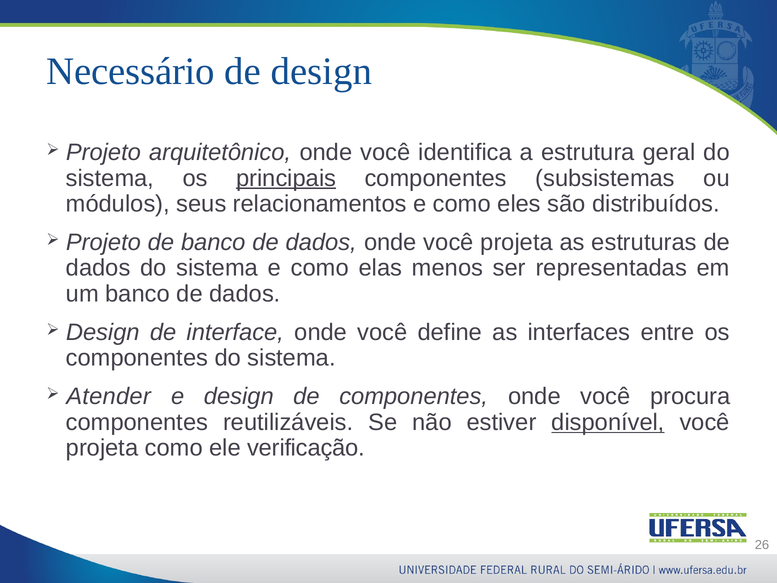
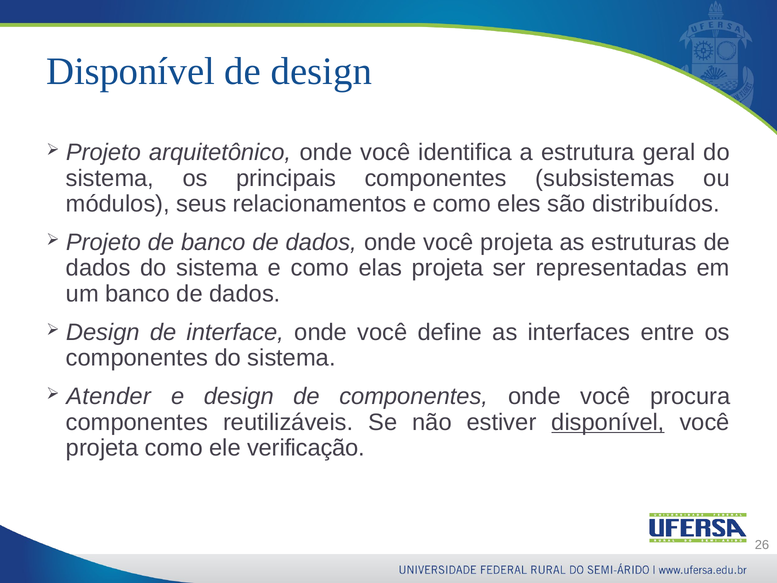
Necessário: Necessário -> Disponível (131, 72)
principais underline: present -> none (286, 178)
elas menos: menos -> projeta (448, 268)
